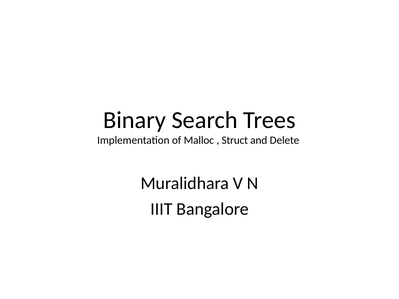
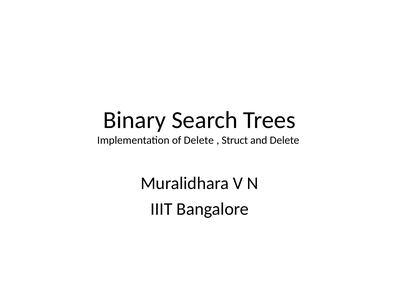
of Malloc: Malloc -> Delete (199, 140)
